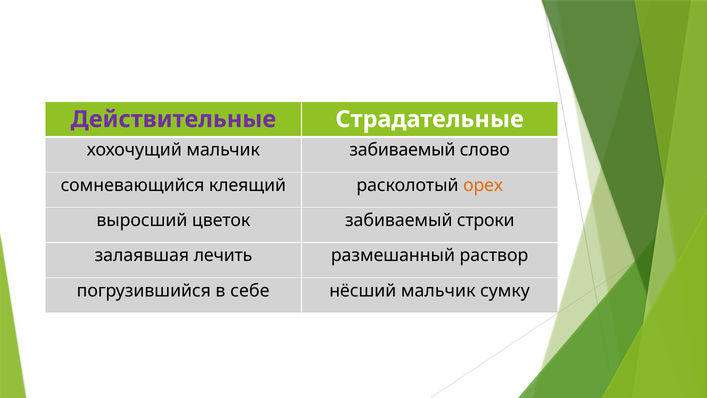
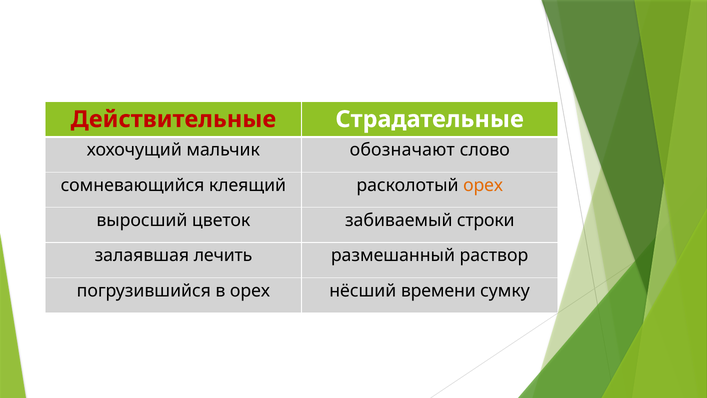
Действительные colour: purple -> red (173, 119)
мальчик забиваемый: забиваемый -> обозначают (402, 150)
в себе: себе -> орех (250, 290)
нёсший мальчик: мальчик -> времени (438, 290)
